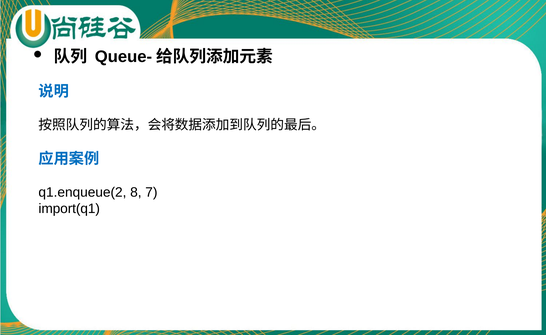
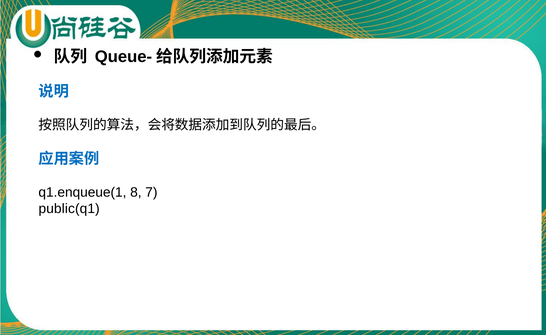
q1.enqueue(2: q1.enqueue(2 -> q1.enqueue(1 (82, 193)
import(q1: import(q1 -> public(q1 (69, 209)
